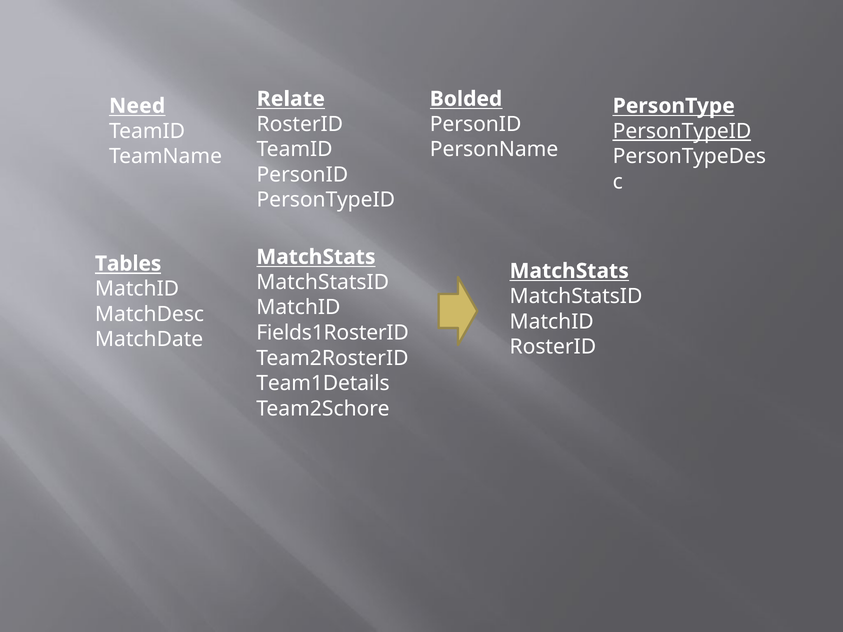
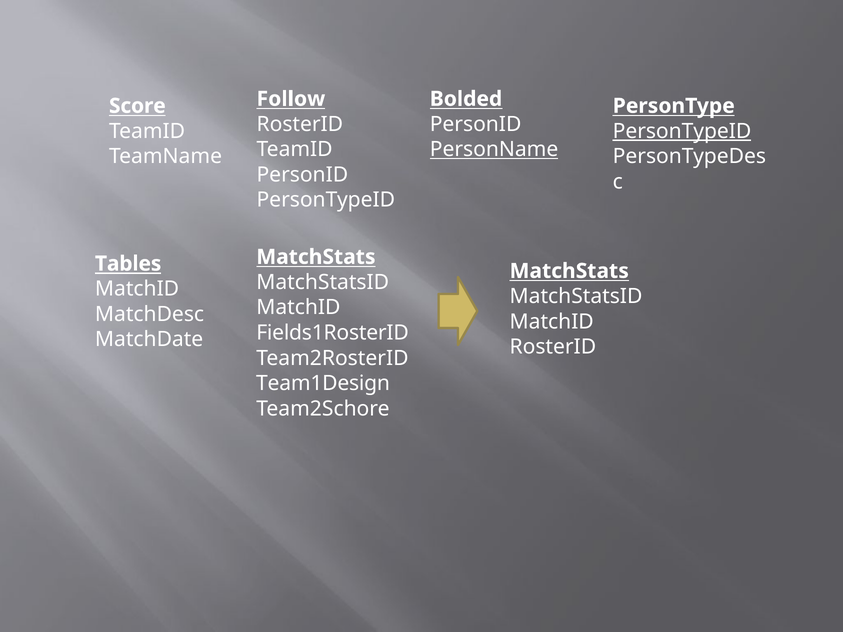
Relate: Relate -> Follow (291, 99)
Need: Need -> Score (137, 106)
PersonName underline: none -> present (494, 150)
Team1Details: Team1Details -> Team1Design (323, 384)
